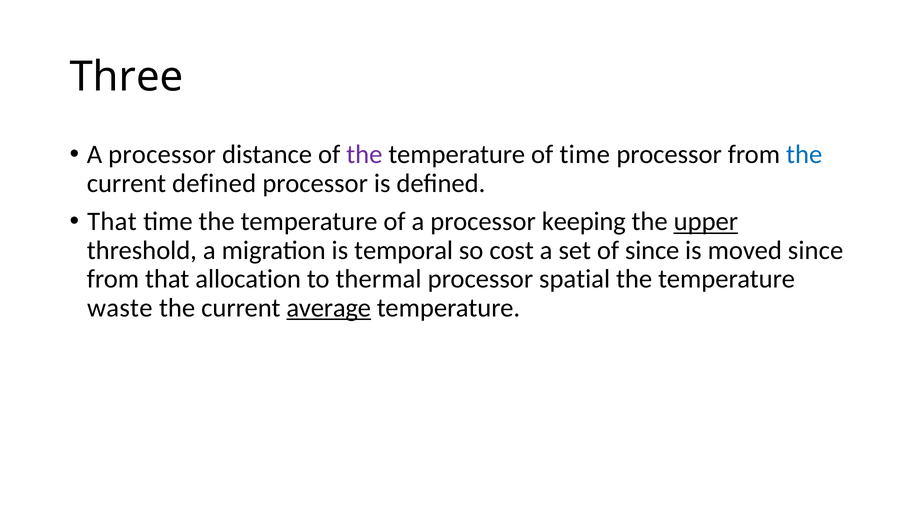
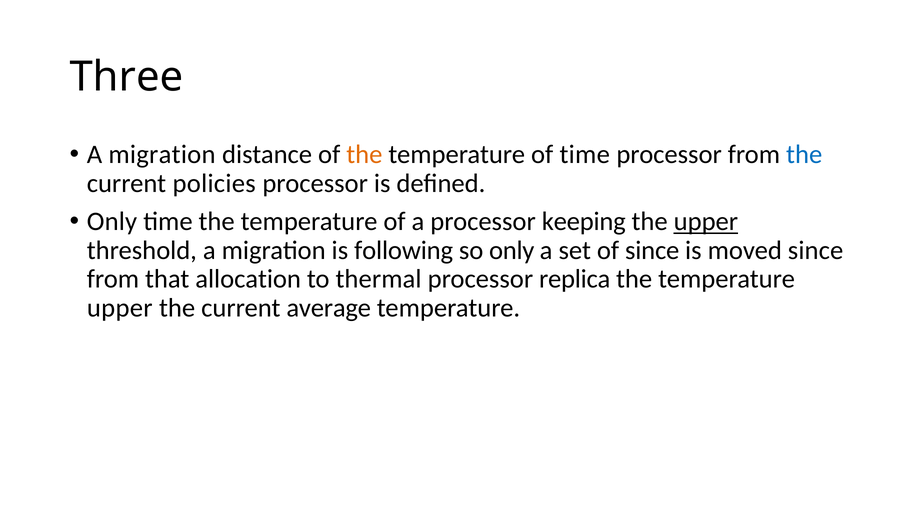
processor: processor -> migration (162, 155)
the colour: purple -> orange (364, 155)
current defined: defined -> policies (214, 183)
That: That -> Only (112, 222)
temporal: temporal -> following (404, 250)
so cost: cost -> only (512, 250)
spatial: spatial -> replica (575, 279)
waste: waste -> upper (120, 308)
average underline: present -> none (329, 308)
